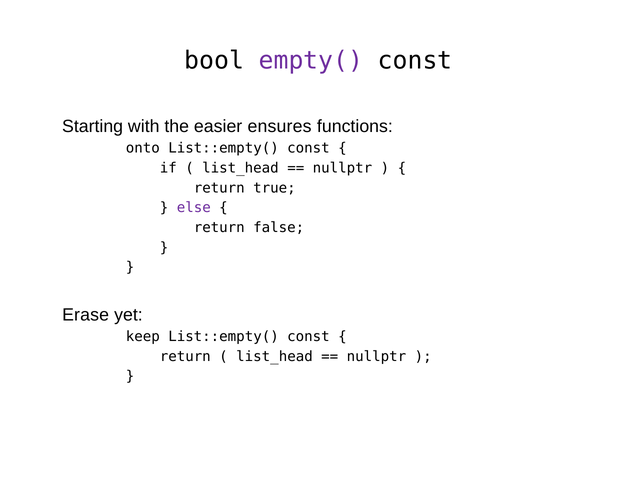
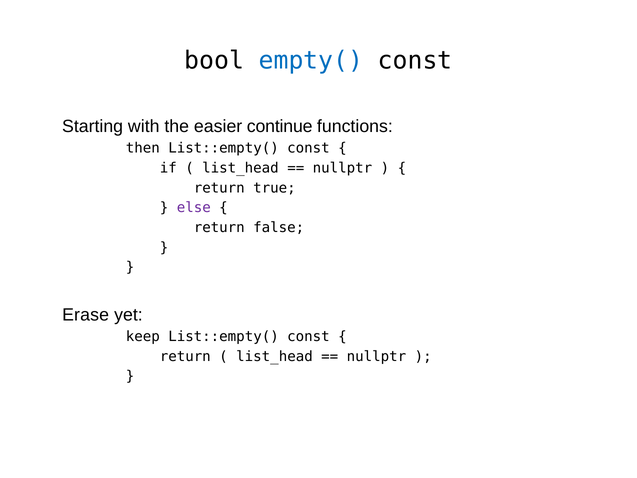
empty( colour: purple -> blue (311, 61)
ensures: ensures -> continue (280, 127)
onto: onto -> then (143, 148)
